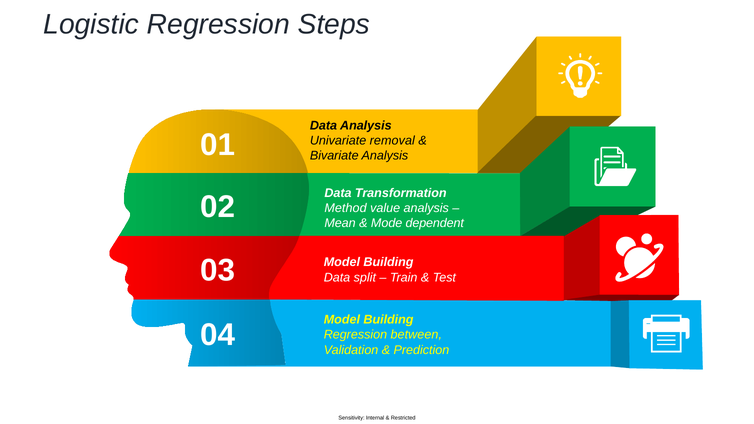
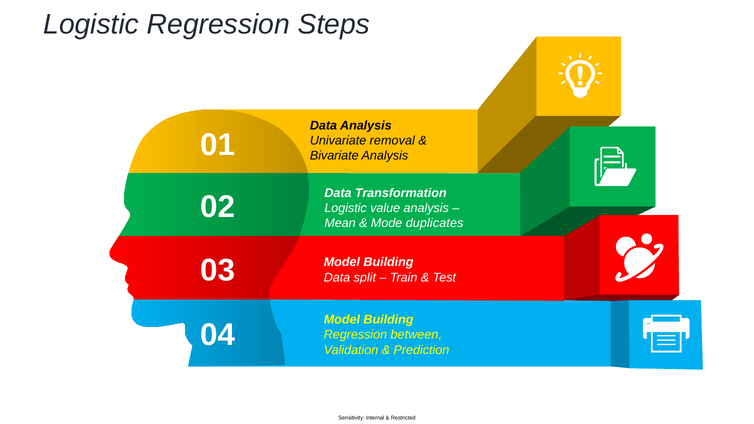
Method: Method -> Logistic (346, 208)
dependent: dependent -> duplicates (435, 223)
